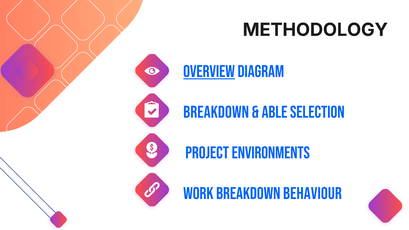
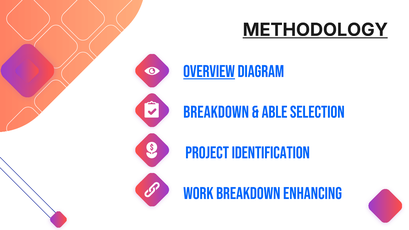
METHODOLOGY underline: none -> present (315, 30)
ENVIRONMENTS: ENVIRONMENTS -> IDENTIFICATION (271, 153)
BEHAVIOUR: BEHAVIOUR -> ENHANCING (313, 194)
